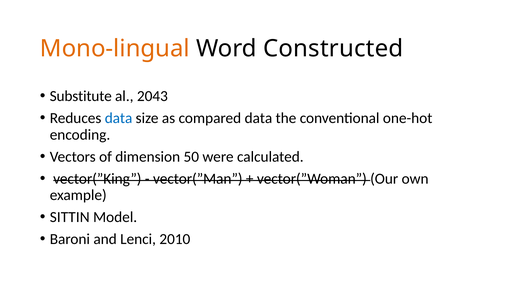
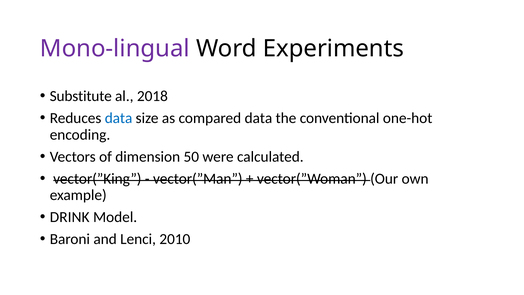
Mono-lingual colour: orange -> purple (115, 49)
Constructed: Constructed -> Experiments (333, 49)
2043: 2043 -> 2018 (152, 96)
SITTIN: SITTIN -> DRINK (70, 217)
